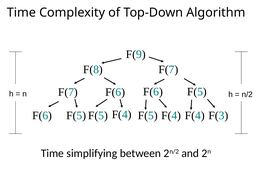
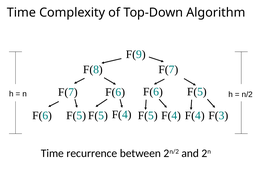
simplifying: simplifying -> recurrence (92, 153)
